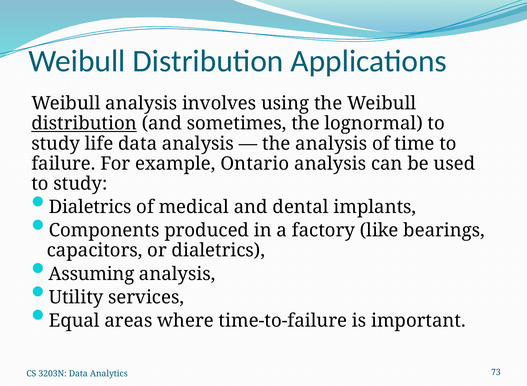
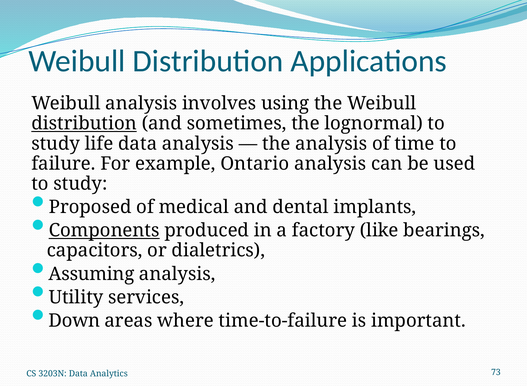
Dialetrics: Dialetrics -> Proposed (90, 207)
Components underline: none -> present (104, 231)
Equal: Equal -> Down (74, 321)
